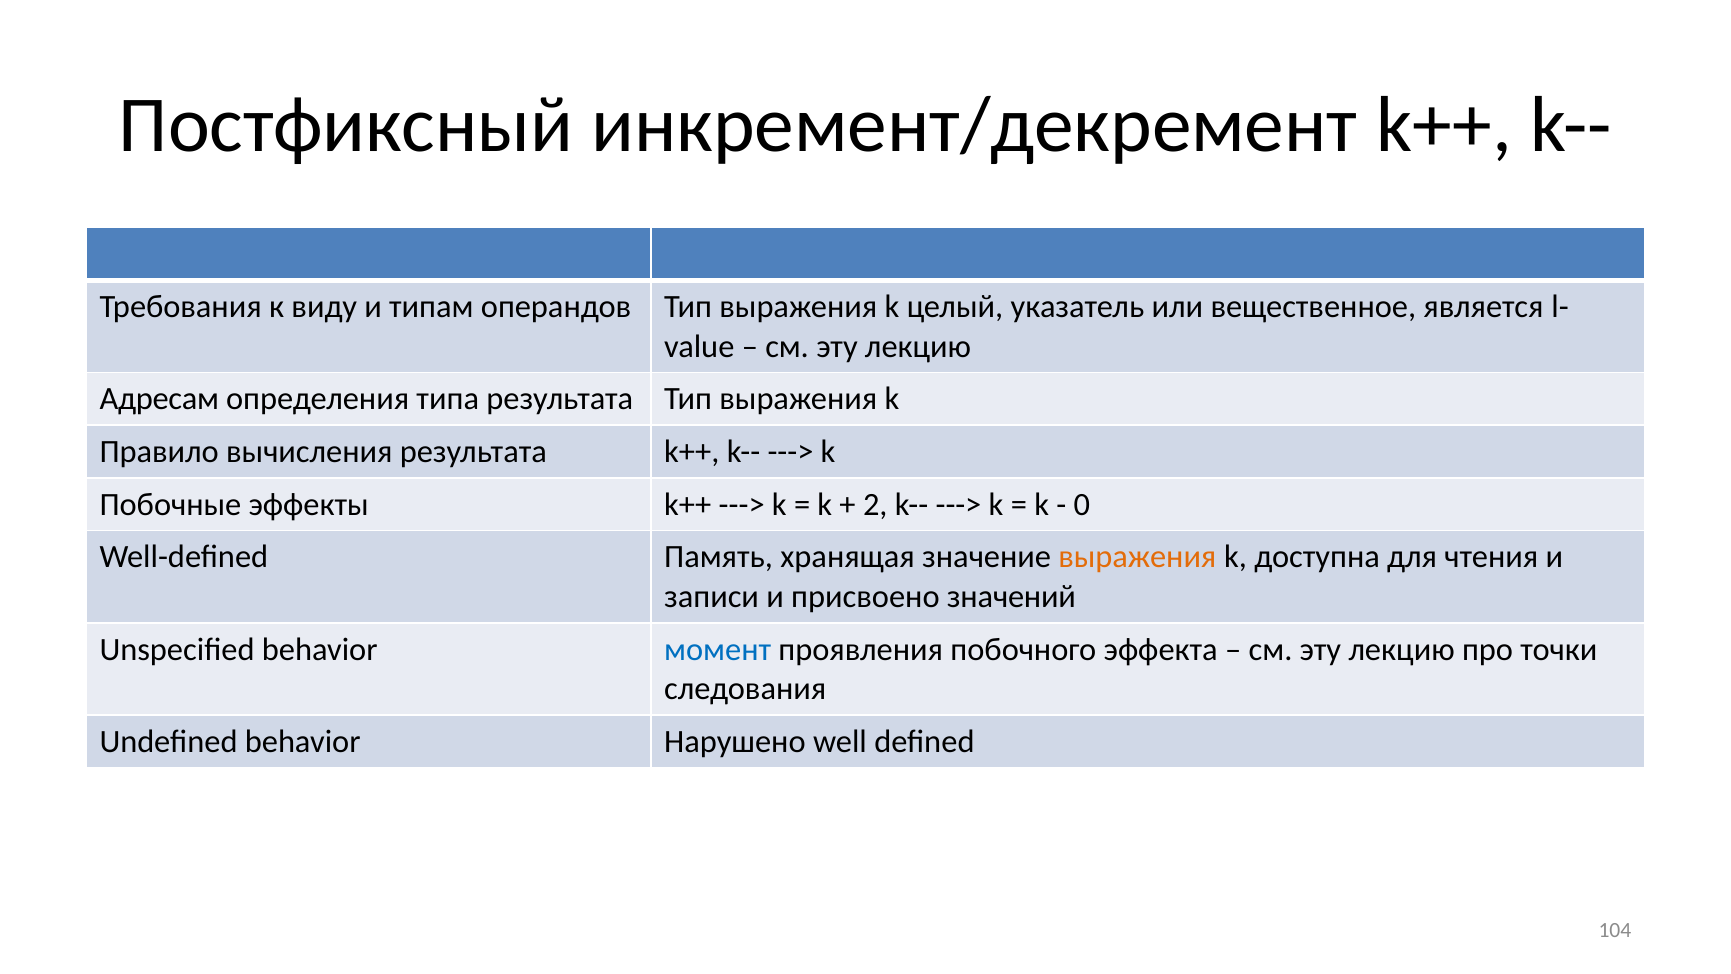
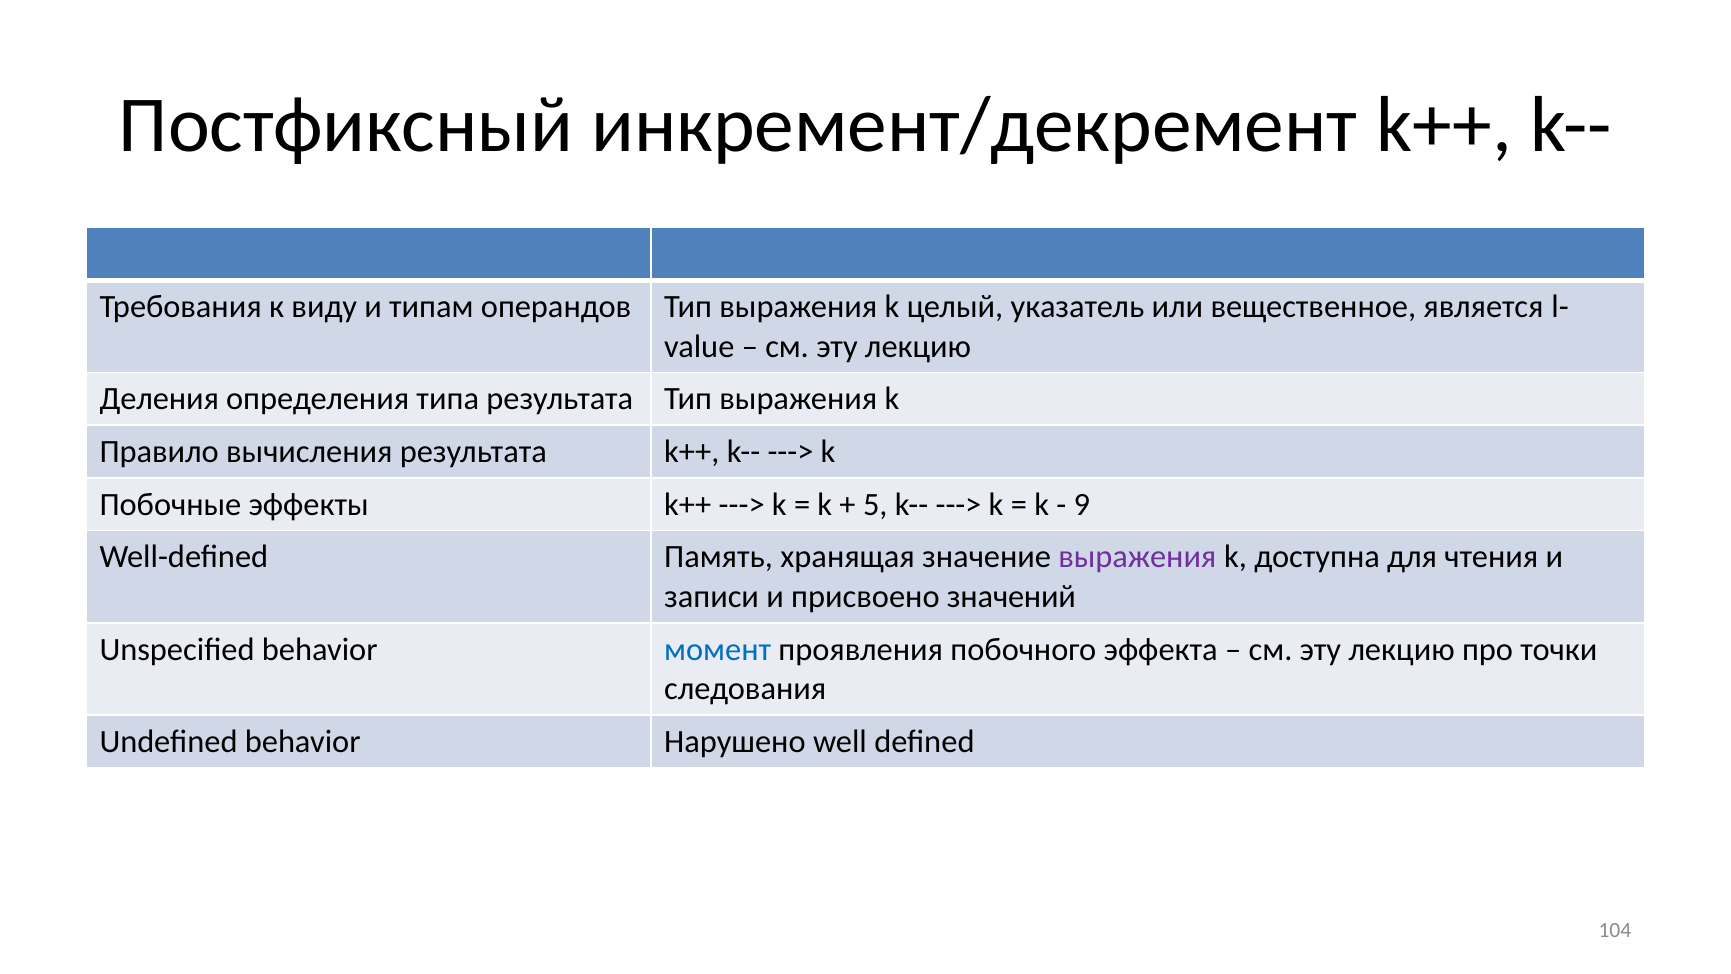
Адресам: Адресам -> Деления (159, 399)
2: 2 -> 5 (875, 504)
0: 0 -> 9 (1082, 504)
выражения colour: orange -> purple (1137, 557)
